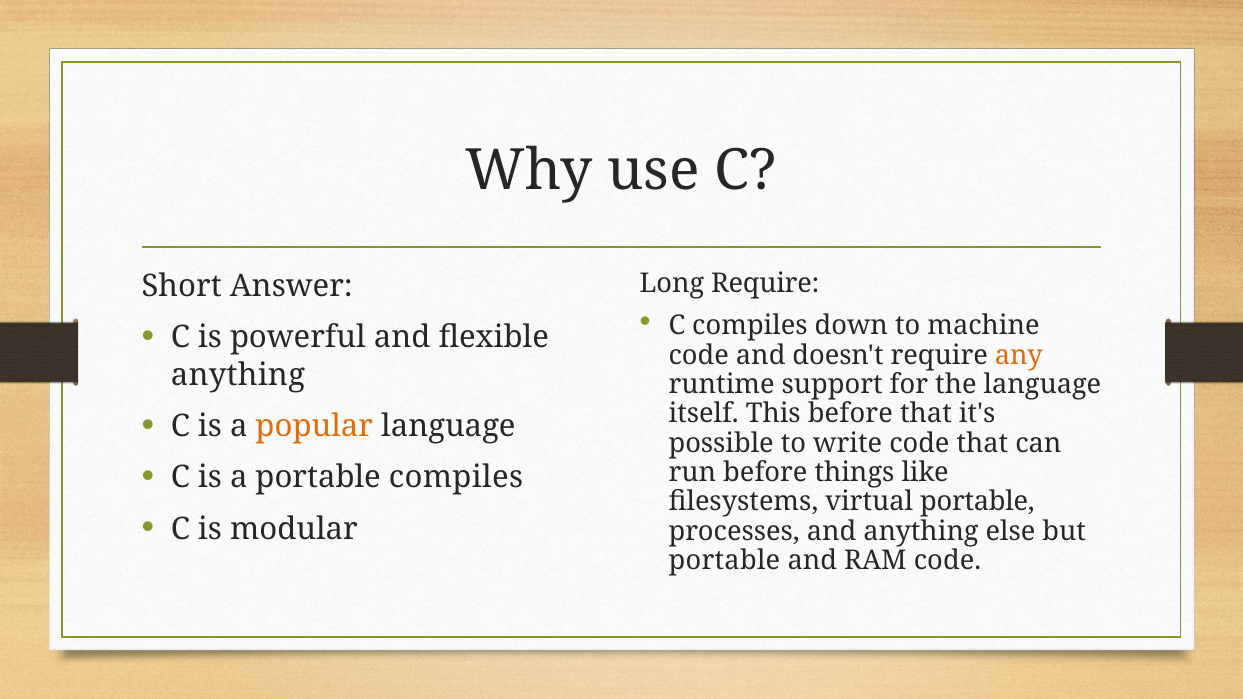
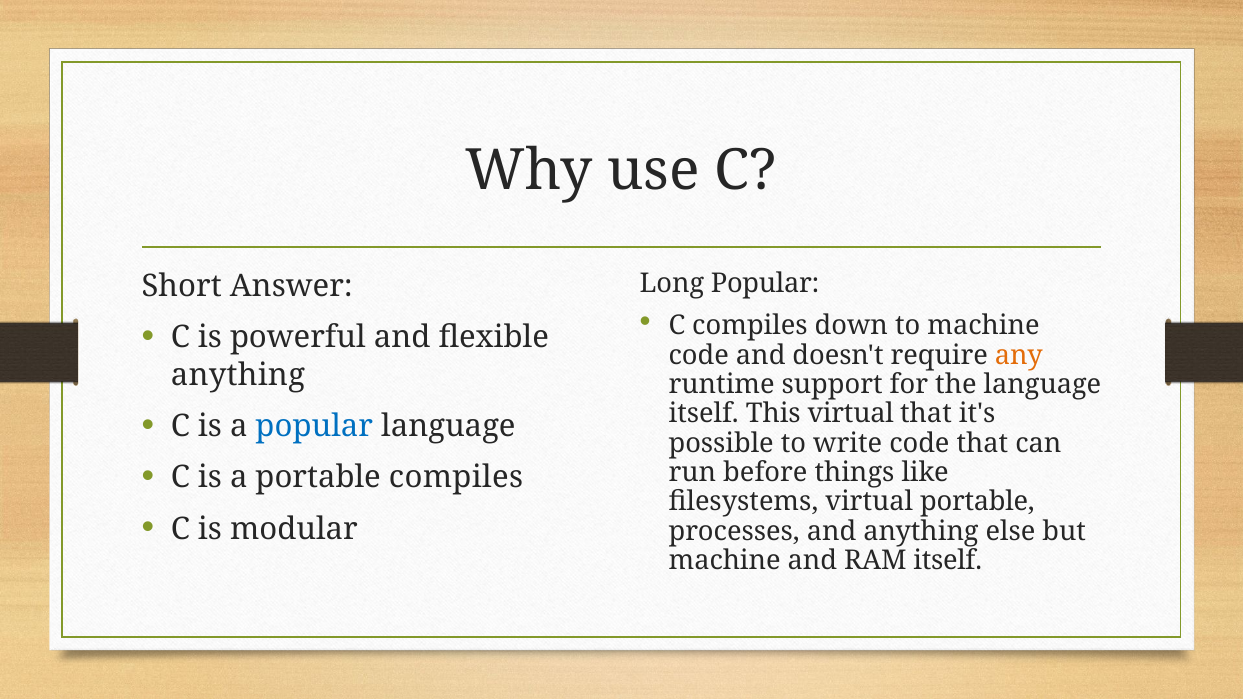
Long Require: Require -> Popular (765, 284)
This before: before -> virtual (851, 414)
popular colour: orange -> blue (314, 426)
portable: portable -> machine (725, 561)
RAM code: code -> itself (948, 561)
